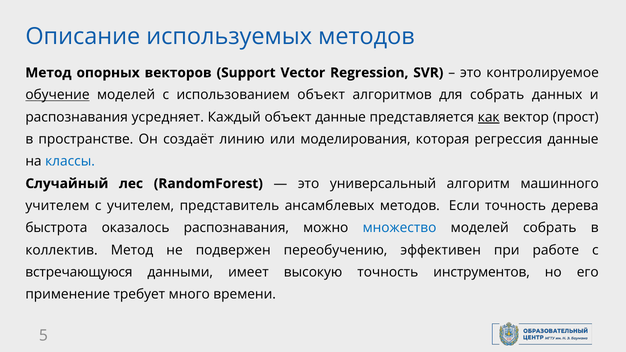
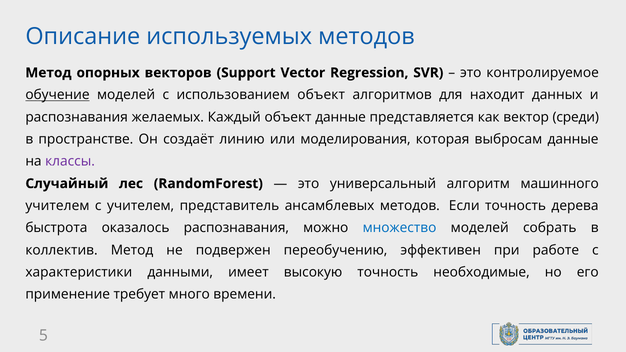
для собрать: собрать -> находит (497, 95)
усредняет: усредняет -> желаемых (168, 117)
как underline: present -> none (489, 117)
прост: прост -> среди (576, 117)
регрессия: регрессия -> выбросам (508, 139)
классы colour: blue -> purple (70, 161)
встречающуюся: встречающуюся -> характеристики (79, 272)
инструментов: инструментов -> необходимые (482, 272)
